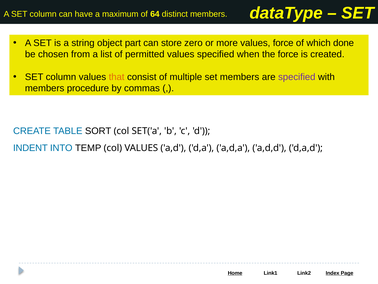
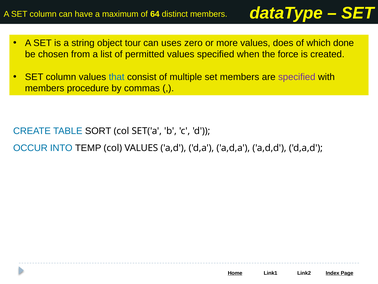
part: part -> tour (133, 43)
store: store -> uses (171, 43)
values force: force -> does (283, 43)
that colour: orange -> blue (117, 77)
INDENT: INDENT -> OCCUR (30, 148)
